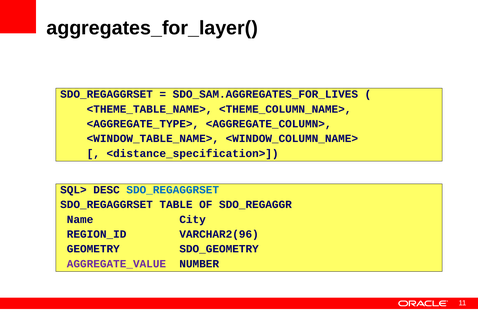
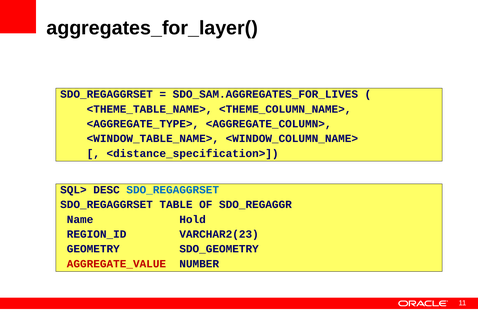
City: City -> Hold (193, 219)
VARCHAR2(96: VARCHAR2(96 -> VARCHAR2(23 (219, 234)
AGGREGATE_VALUE colour: purple -> red (116, 264)
